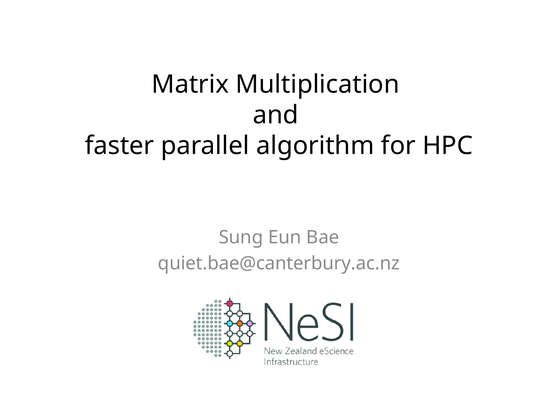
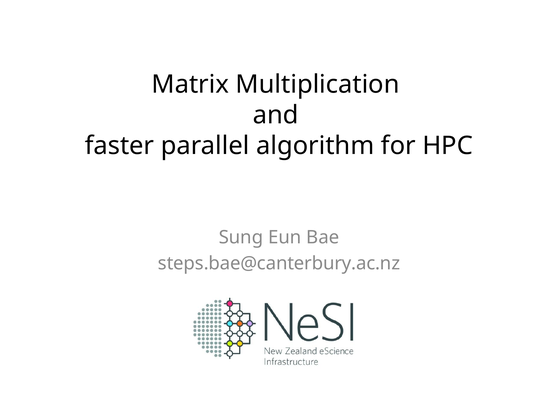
quiet.bae@canterbury.ac.nz: quiet.bae@canterbury.ac.nz -> steps.bae@canterbury.ac.nz (279, 264)
